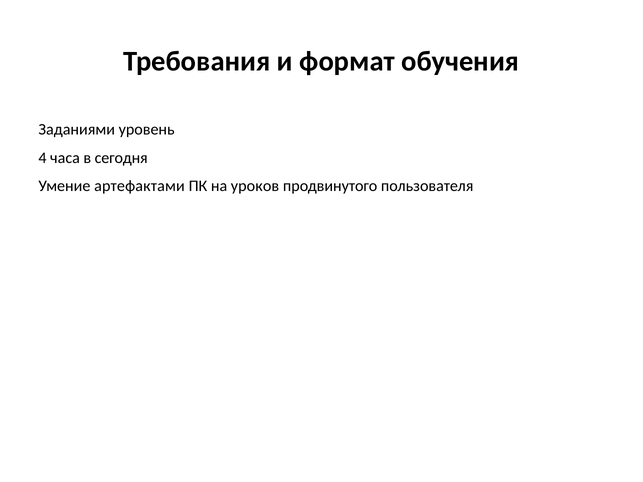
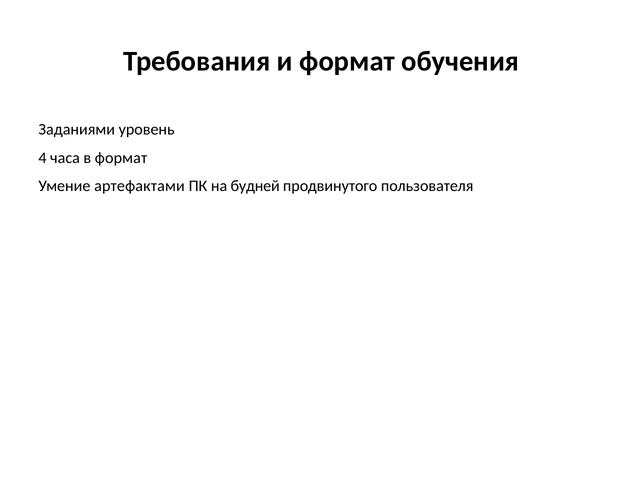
в сегодня: сегодня -> формат (121, 158)
уроков: уроков -> будней (255, 186)
